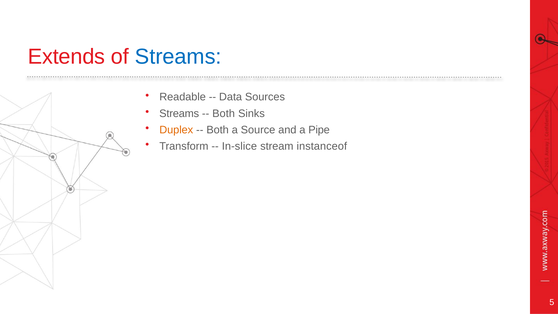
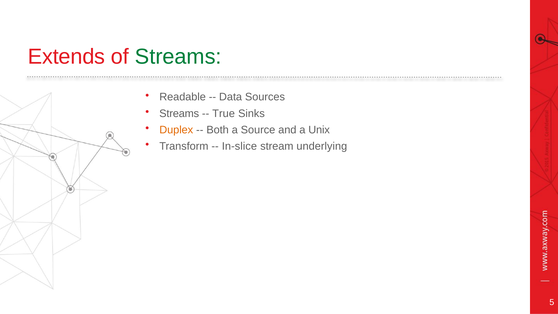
Streams colour: blue -> green (178, 57)
Both: Both -> True (224, 113)
Pipe: Pipe -> Unix (319, 130)
instanceof: instanceof -> underlying (322, 146)
